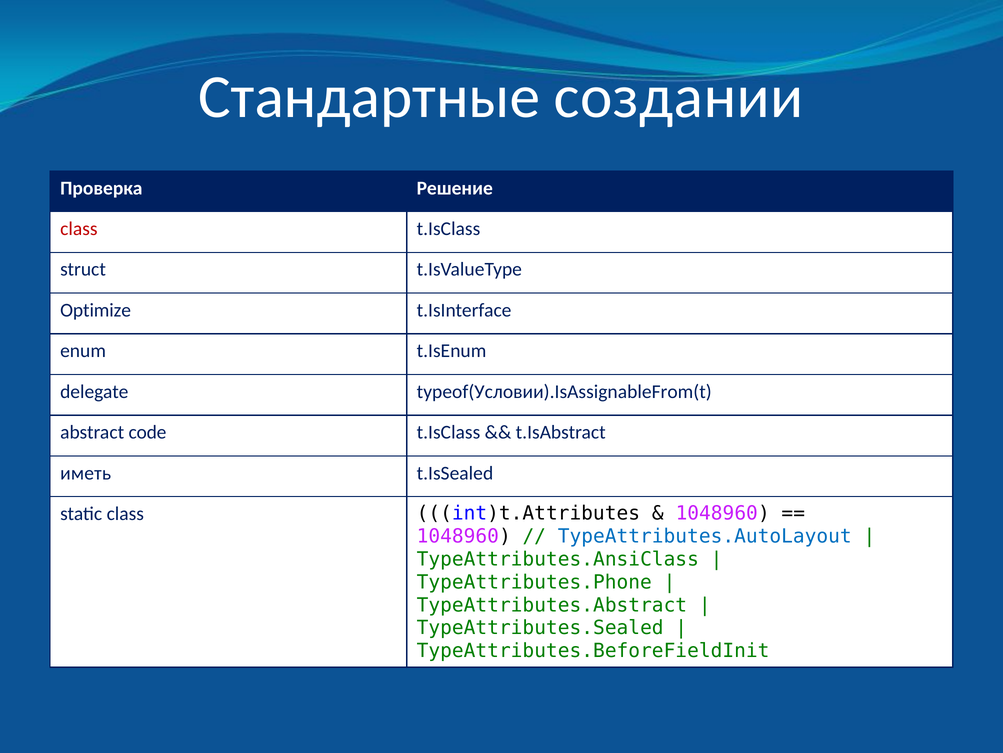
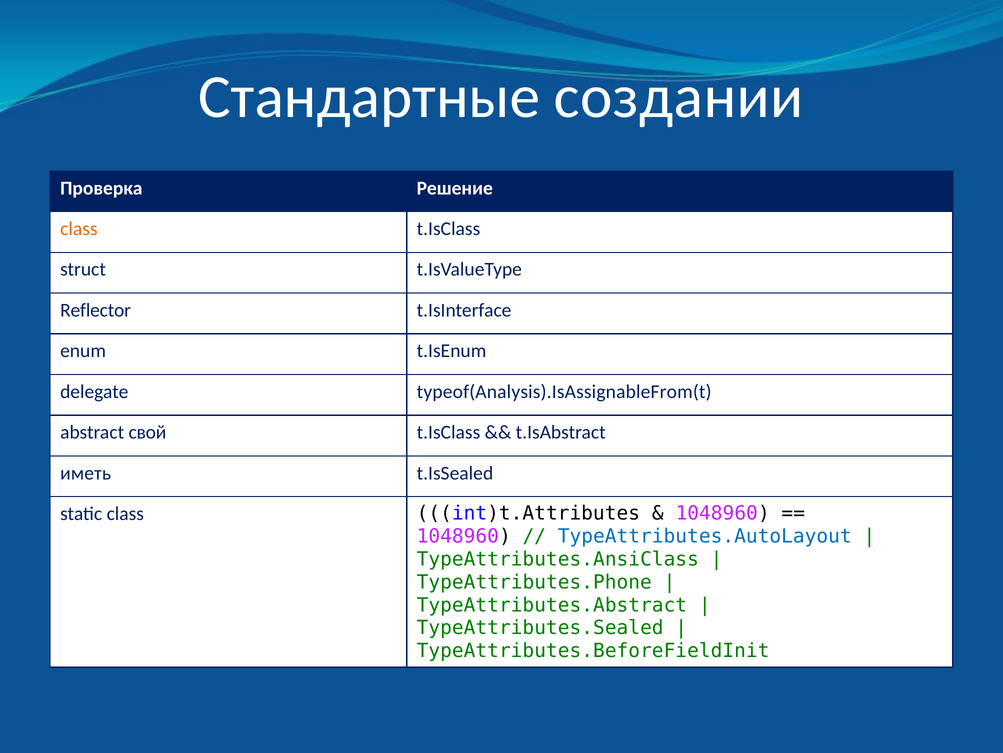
class colour: red -> orange (79, 229)
Optimize: Optimize -> Reflector (96, 310)
typeof(Условии).IsAssignableFrom(t: typeof(Условии).IsAssignableFrom(t -> typeof(Analysis).IsAssignableFrom(t (564, 391)
code: code -> свой (147, 432)
